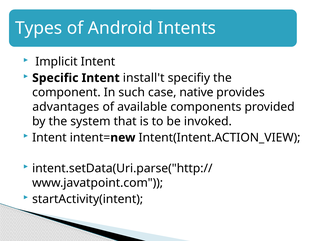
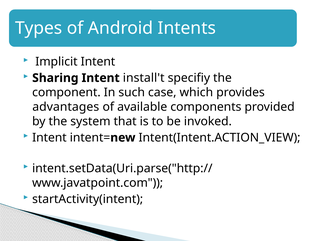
Specific: Specific -> Sharing (55, 78)
native: native -> which (196, 93)
